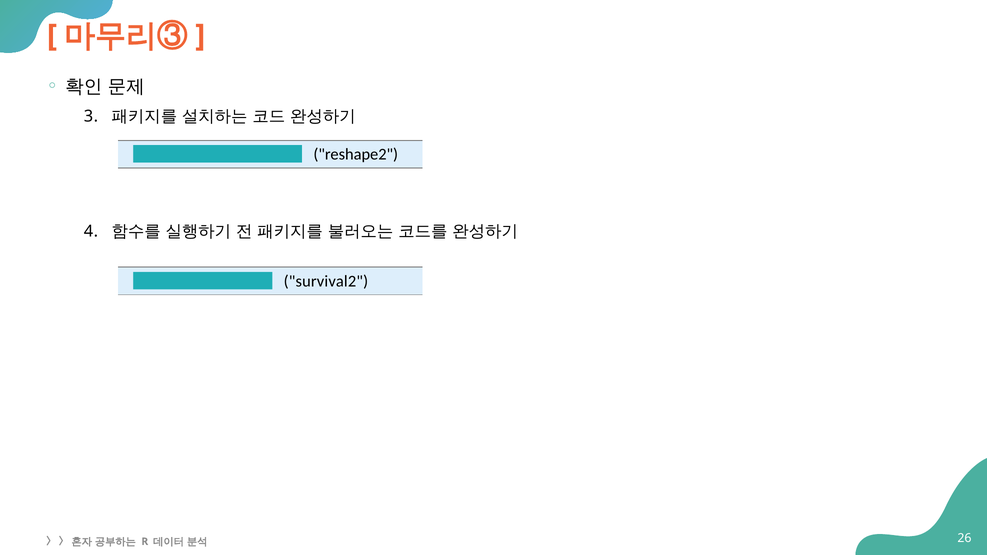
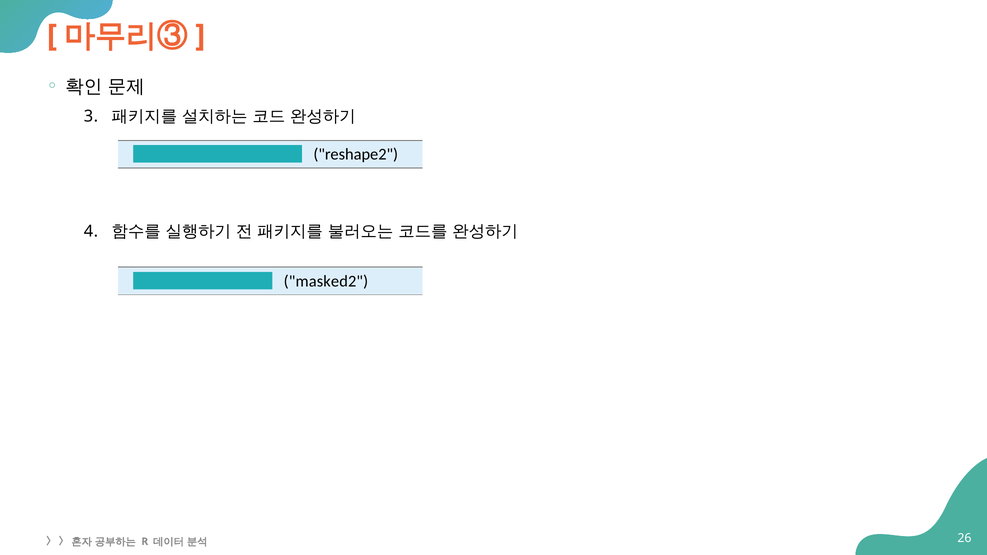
survival2: survival2 -> masked2 (326, 281)
